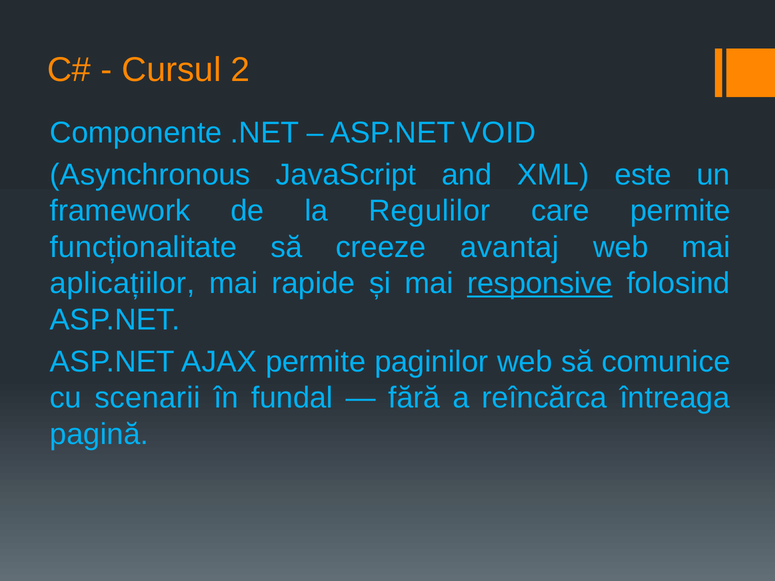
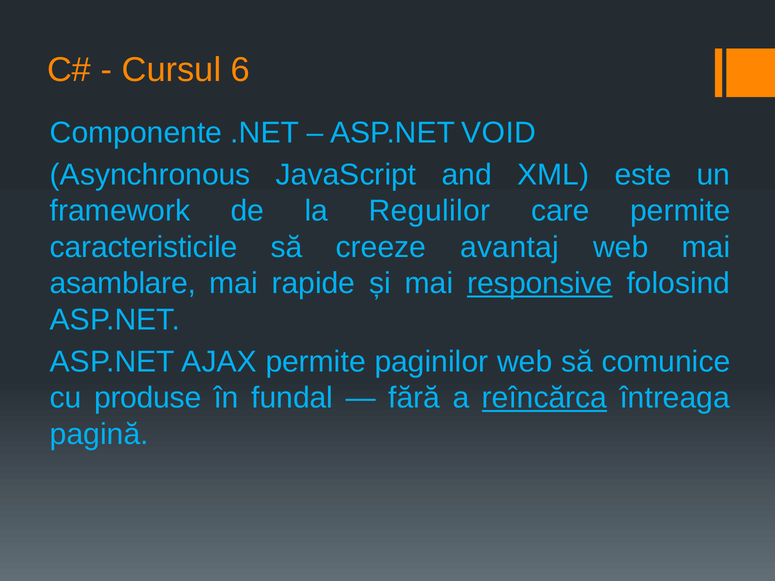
2: 2 -> 6 (240, 70)
funcționalitate: funcționalitate -> caracteristicile (144, 247)
aplicațiilor: aplicațiilor -> asamblare (123, 284)
scenarii: scenarii -> produse (148, 398)
reîncărca underline: none -> present (544, 398)
